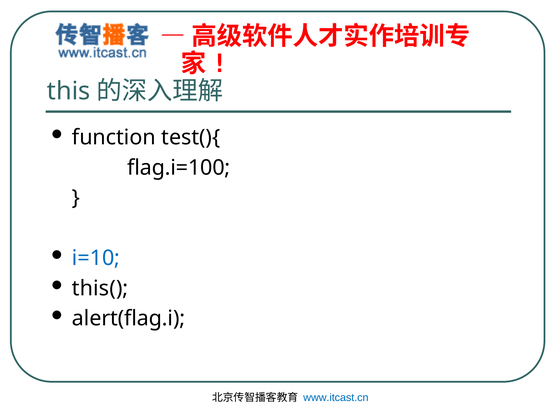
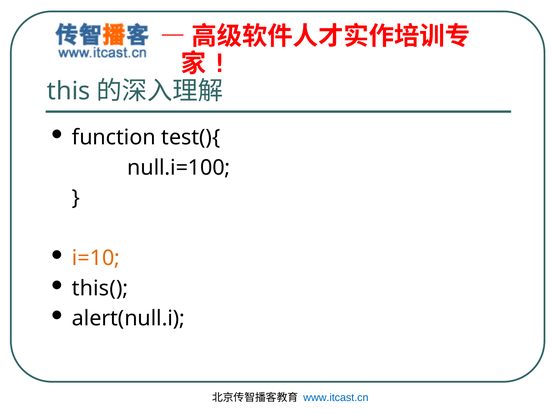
flag.i=100: flag.i=100 -> null.i=100 (179, 168)
i=10 colour: blue -> orange (96, 258)
alert(flag.i: alert(flag.i -> alert(null.i (129, 318)
